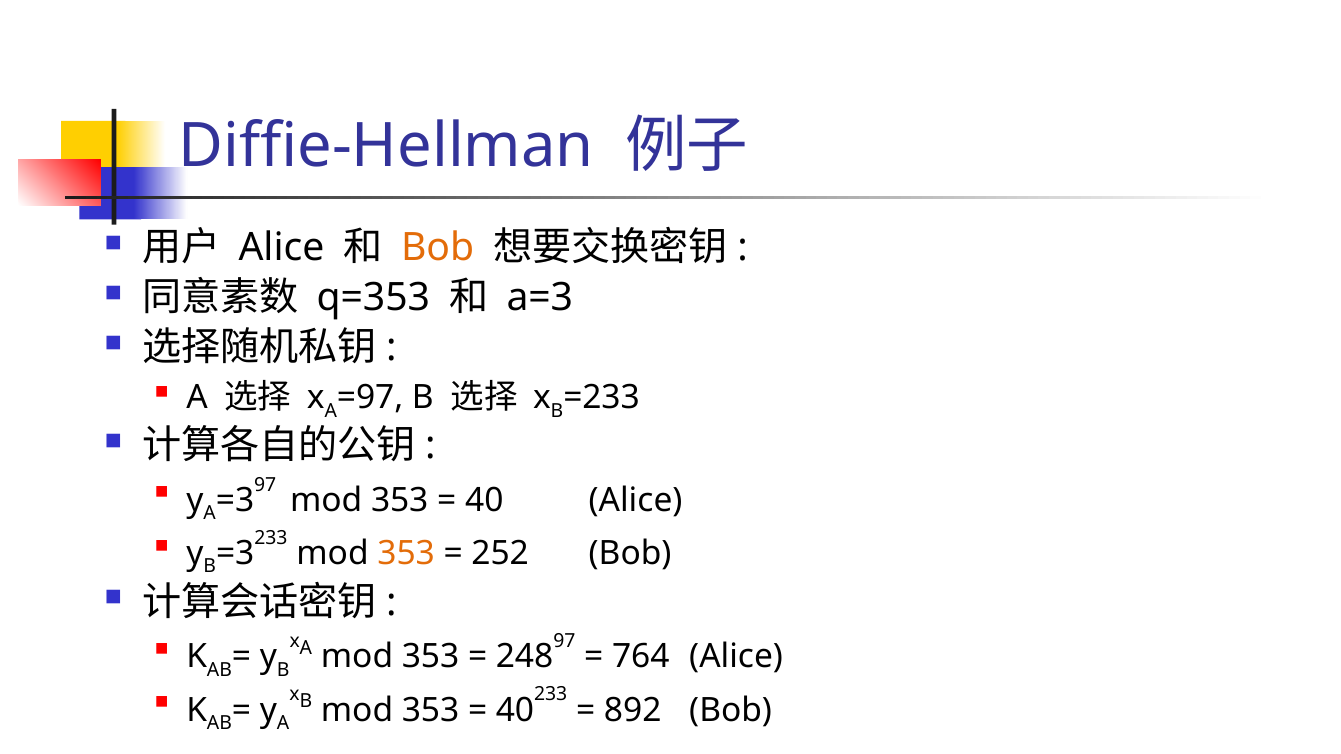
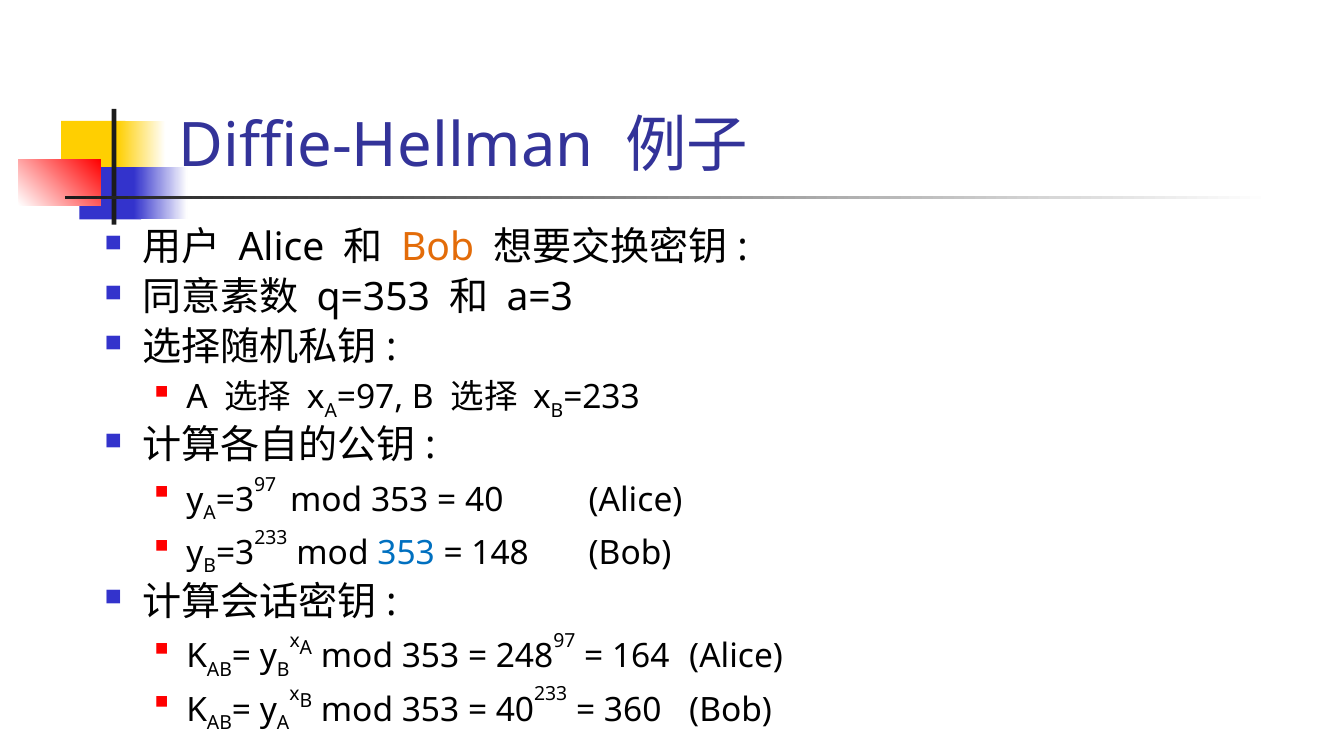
353 colour: orange -> blue (406, 554)
252: 252 -> 148 (500, 554)
764: 764 -> 164 (641, 657)
892: 892 -> 360 (633, 710)
